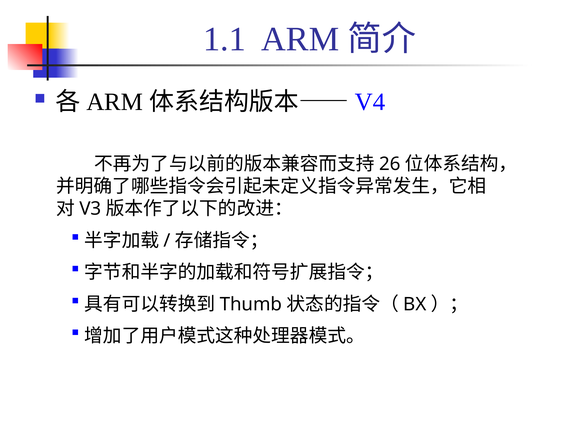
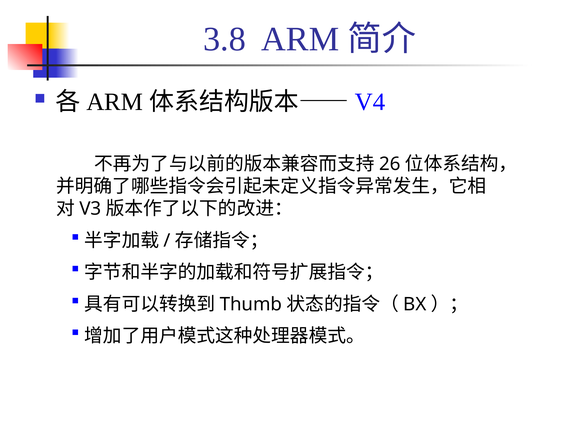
1.1: 1.1 -> 3.8 (224, 39)
